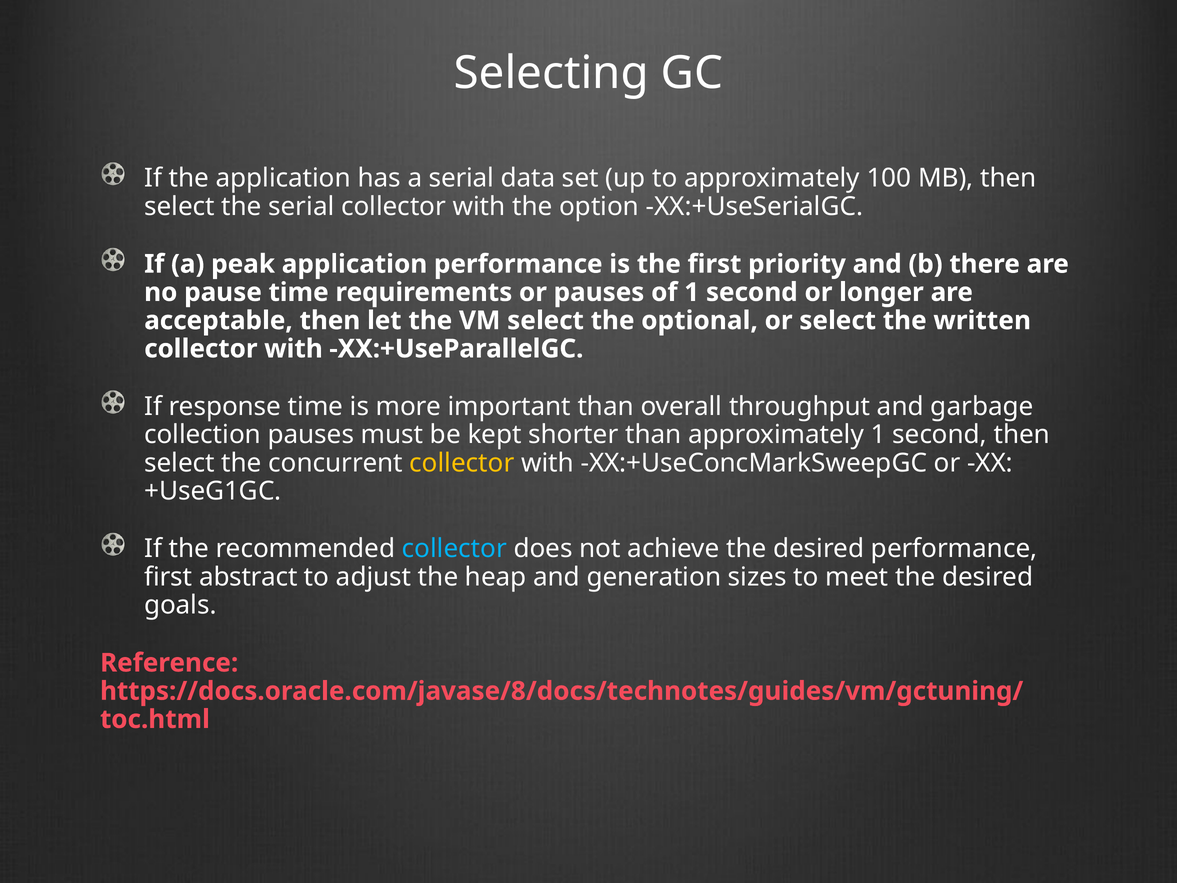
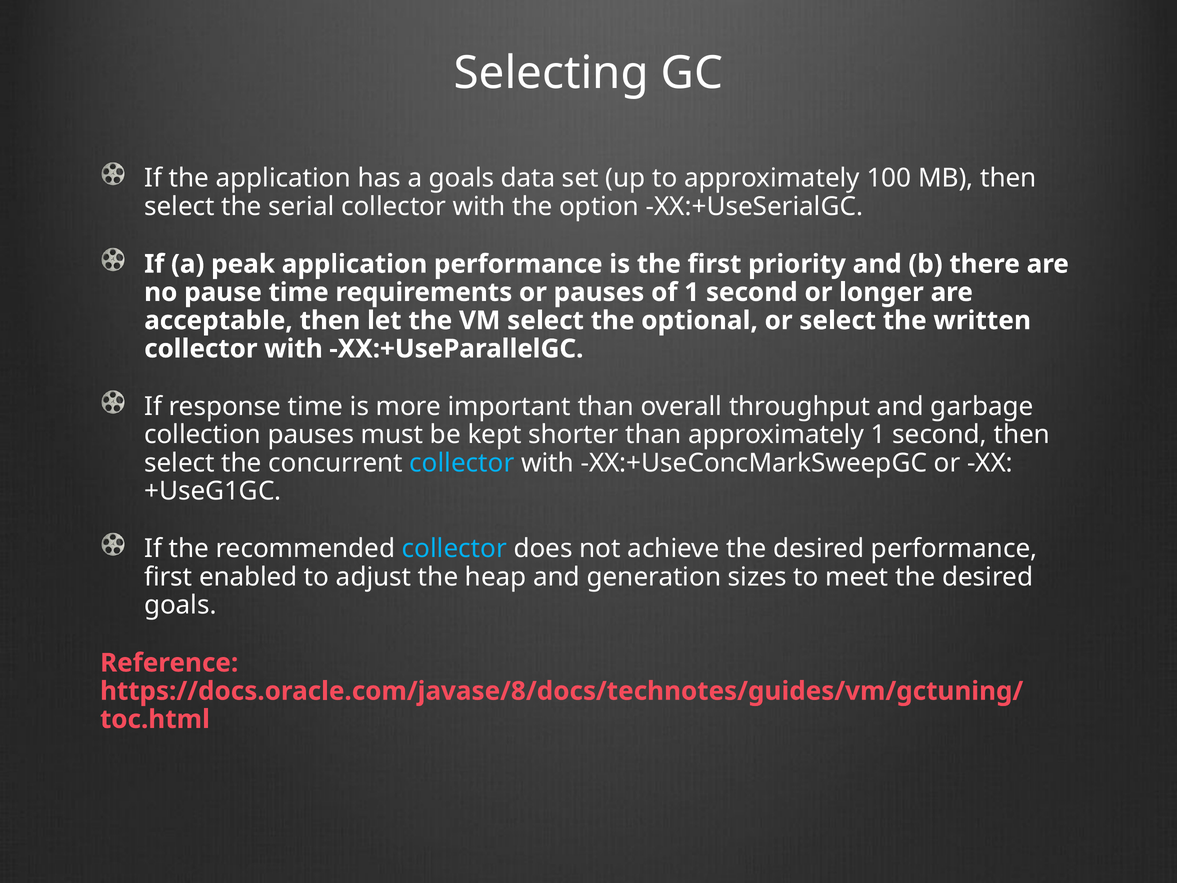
a serial: serial -> goals (462, 178)
collector colour: yellow -> light blue (462, 463)
abstract: abstract -> enabled (248, 577)
